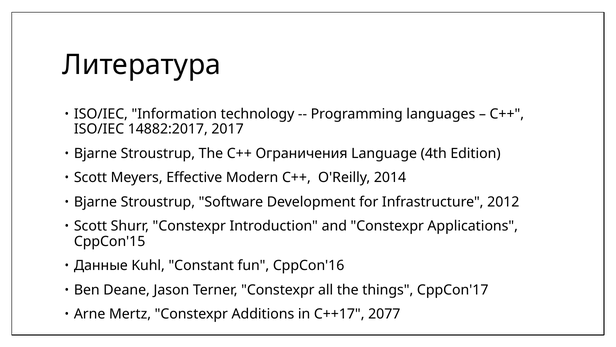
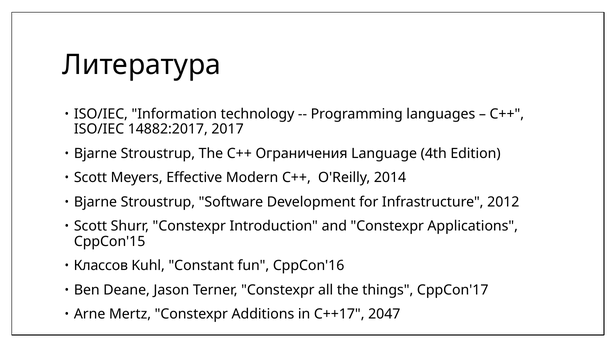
Данные: Данные -> Классов (101, 265)
2077: 2077 -> 2047 (384, 314)
